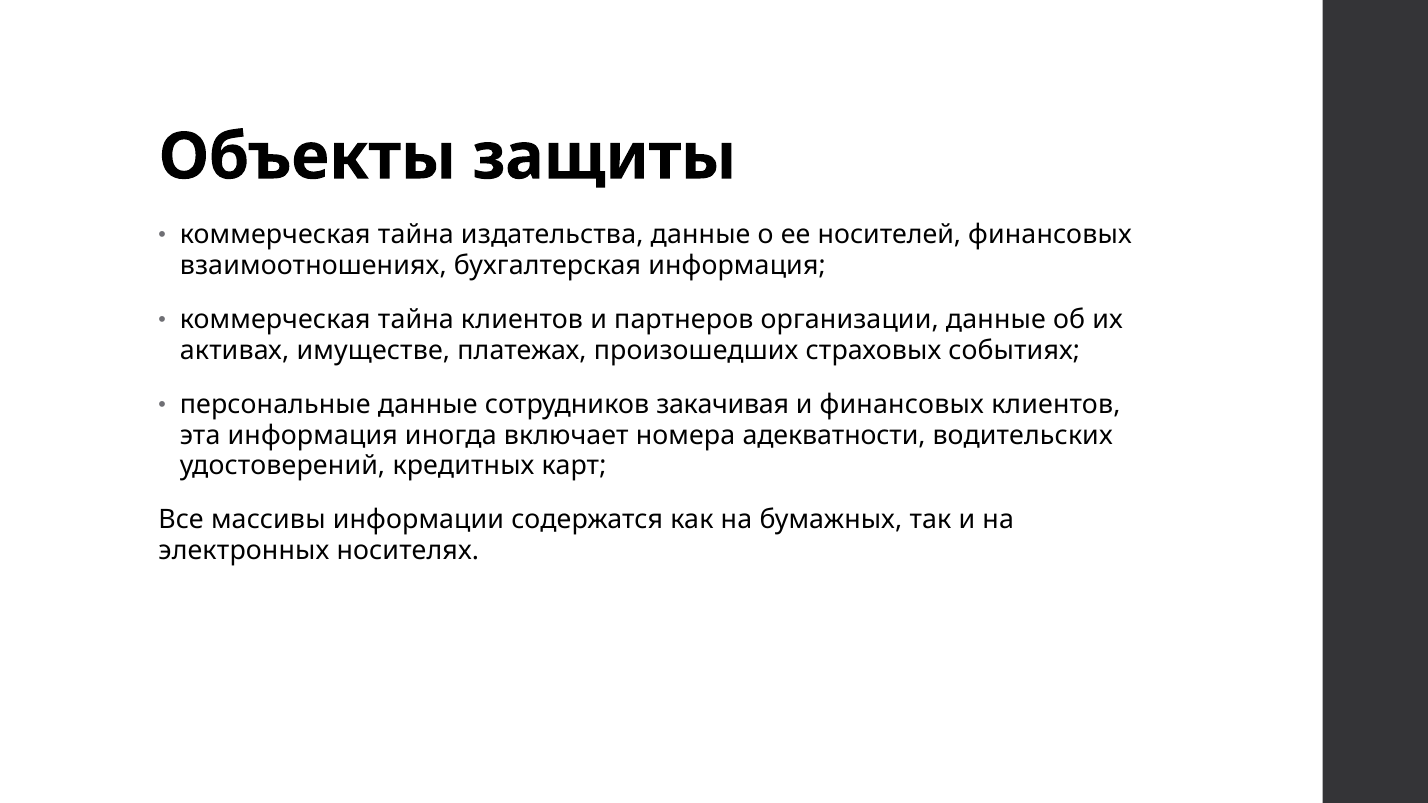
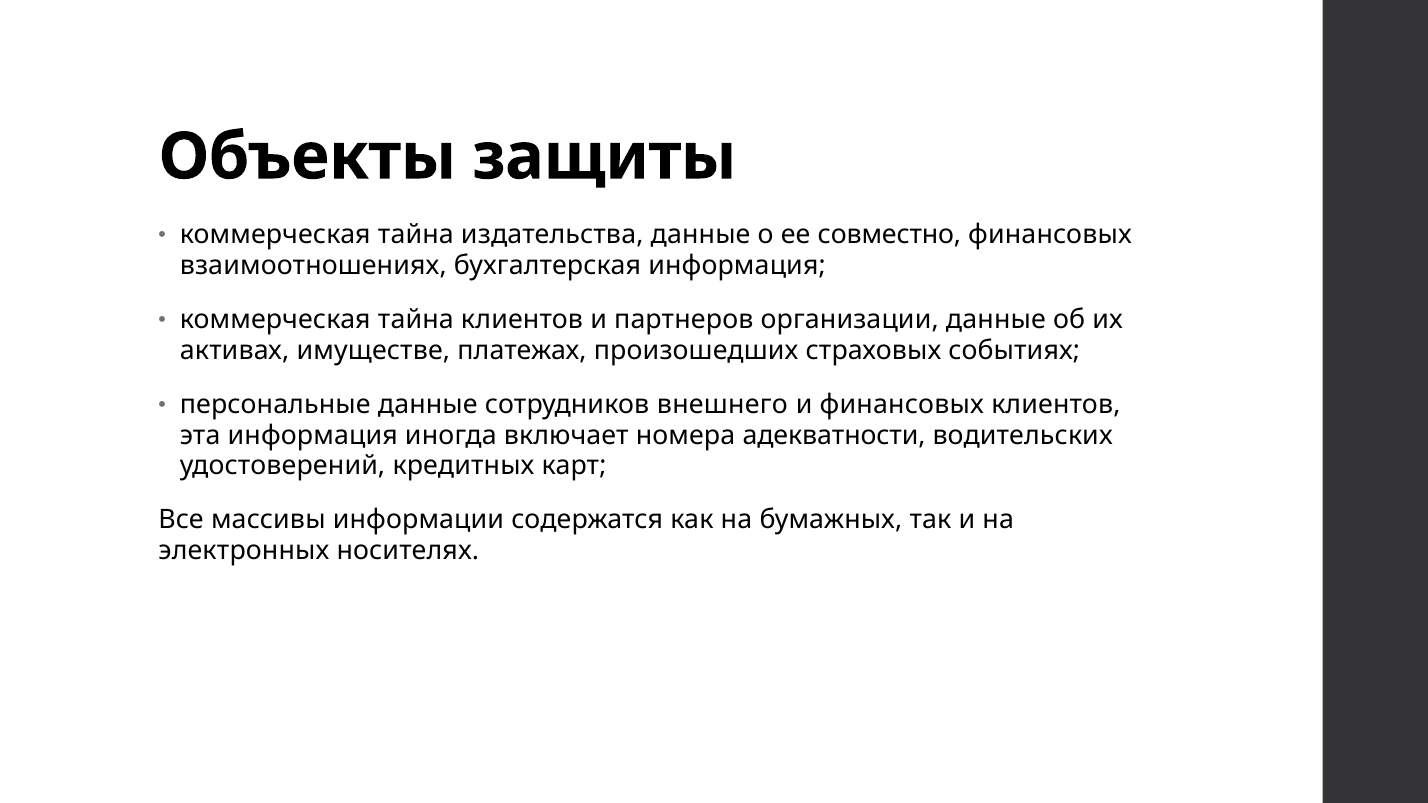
носителей: носителей -> совместно (889, 235)
закачивая: закачивая -> внешнего (722, 405)
